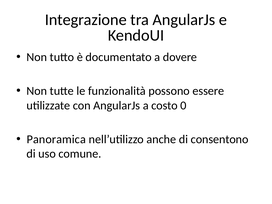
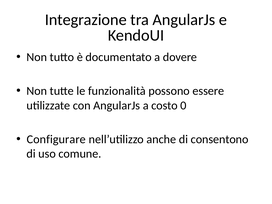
Panoramica: Panoramica -> Configurare (56, 139)
